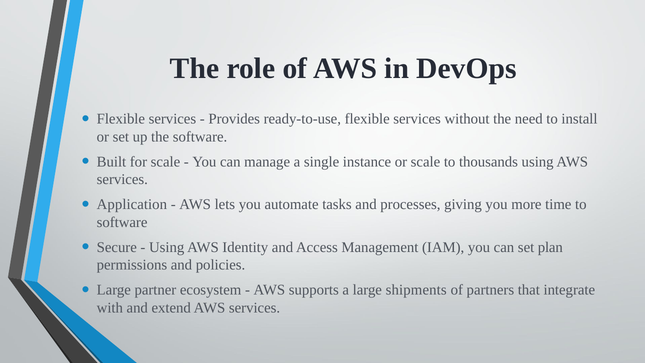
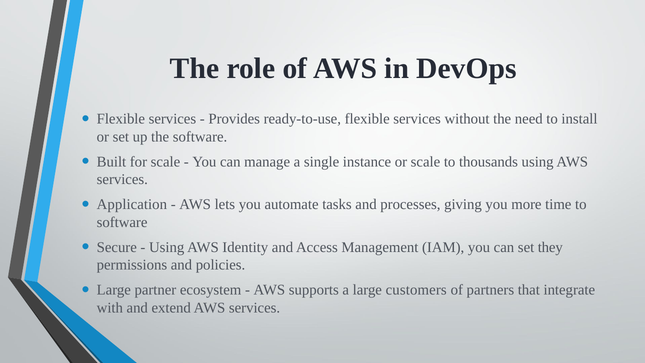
plan: plan -> they (550, 247)
shipments: shipments -> customers (416, 290)
